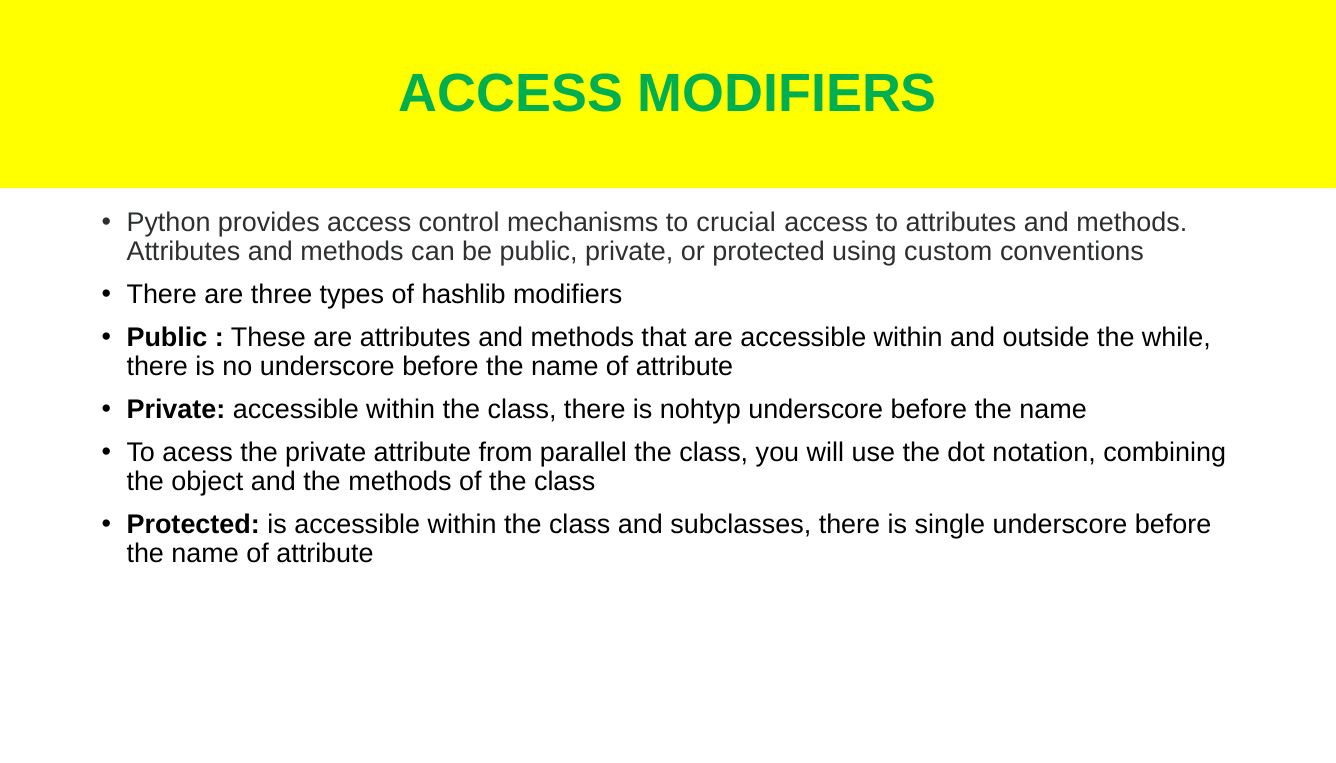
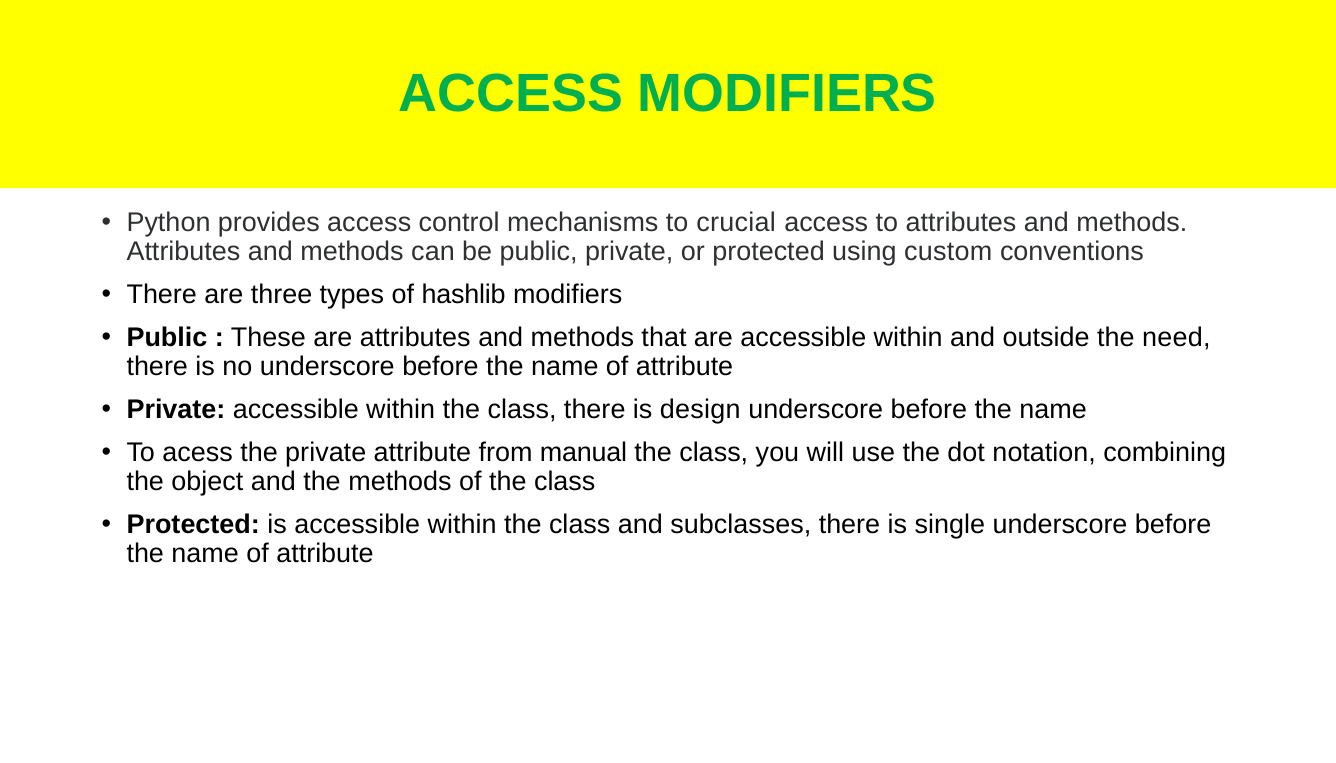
while: while -> need (1176, 338)
nohtyp: nohtyp -> design (700, 410)
parallel: parallel -> manual (584, 453)
